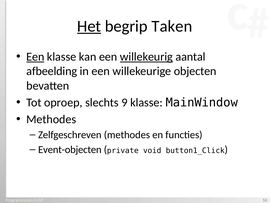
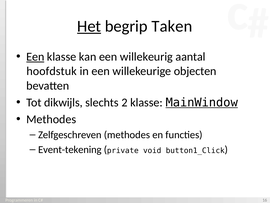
willekeurig underline: present -> none (146, 57)
afbeelding: afbeelding -> hoofdstuk (52, 71)
oproep: oproep -> dikwijls (63, 102)
9: 9 -> 2 (124, 102)
MainWindow underline: none -> present (202, 102)
Event-objecten: Event-objecten -> Event-tekening (70, 149)
